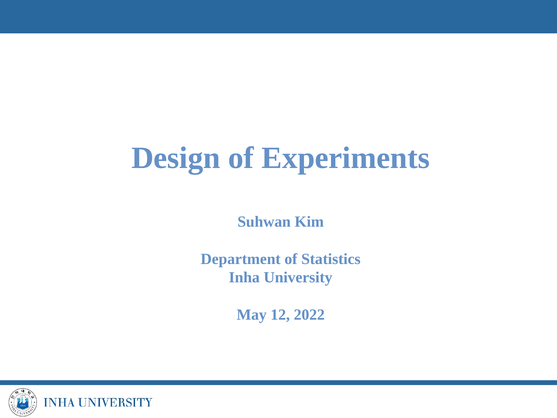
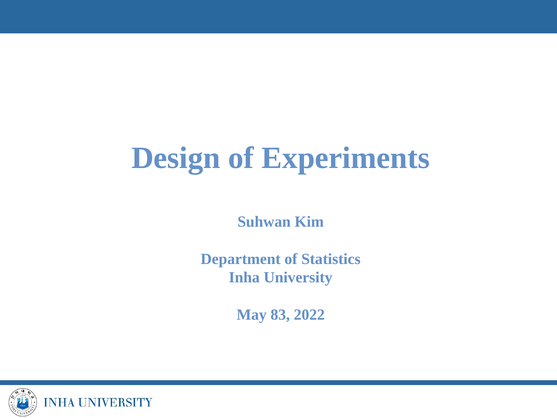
12: 12 -> 83 (280, 315)
